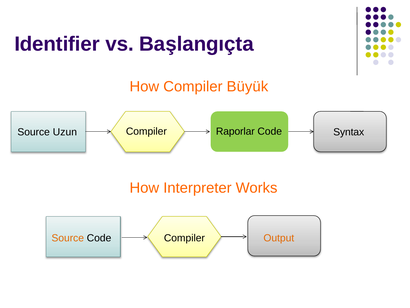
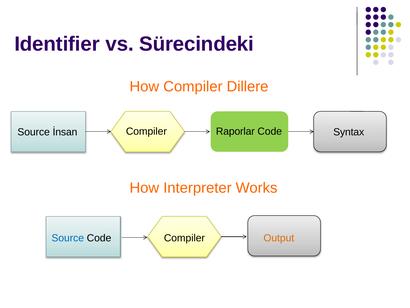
Başlangıçta: Başlangıçta -> Sürecindeki (197, 44)
Büyük: Büyük -> Dillere (248, 86)
Uzun: Uzun -> İnsan (65, 132)
Source colour: orange -> blue (68, 238)
